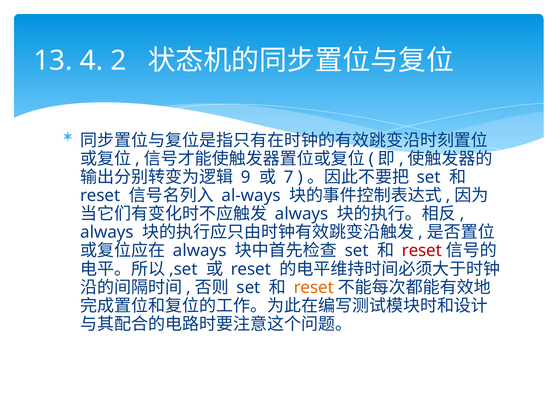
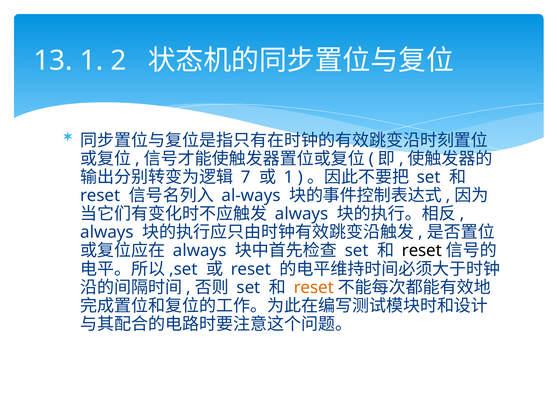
13 4: 4 -> 1 (92, 61)
9: 9 -> 7 (246, 177)
7: 7 -> 1 (289, 177)
reset colour: red -> black (422, 251)
